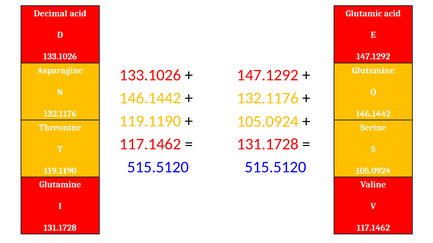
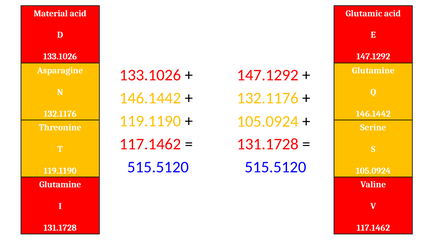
Decimal: Decimal -> Material (51, 13)
